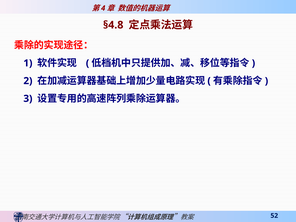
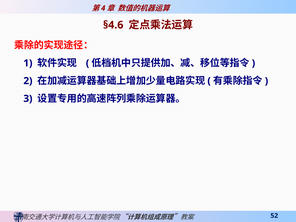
§4.8: §4.8 -> §4.6 (113, 25)
